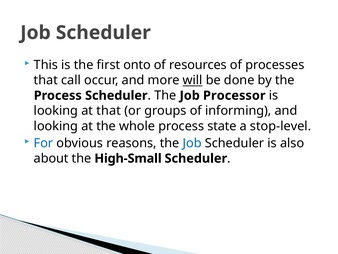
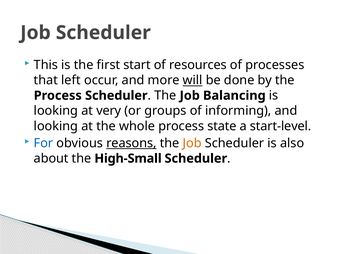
onto: onto -> start (137, 65)
call: call -> left (71, 80)
Processor: Processor -> Balancing (234, 95)
at that: that -> very (109, 111)
stop-level: stop-level -> start-level (281, 126)
reasons underline: none -> present (131, 143)
Job colour: blue -> orange (192, 143)
